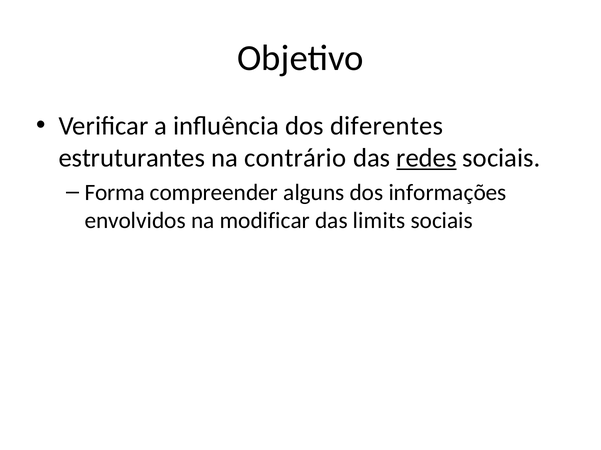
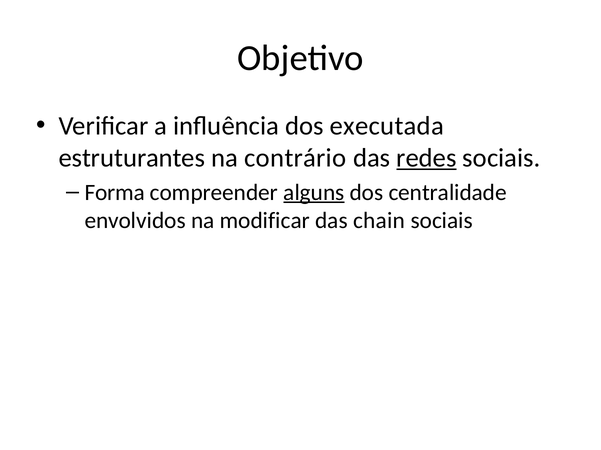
diferentes: diferentes -> executada (387, 126)
alguns underline: none -> present (314, 193)
informações: informações -> centralidade (448, 193)
limits: limits -> chain (379, 221)
